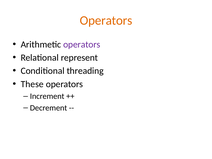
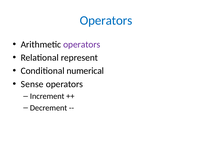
Operators colour: orange -> blue (106, 21)
threading: threading -> numerical (85, 71)
These: These -> Sense (32, 84)
